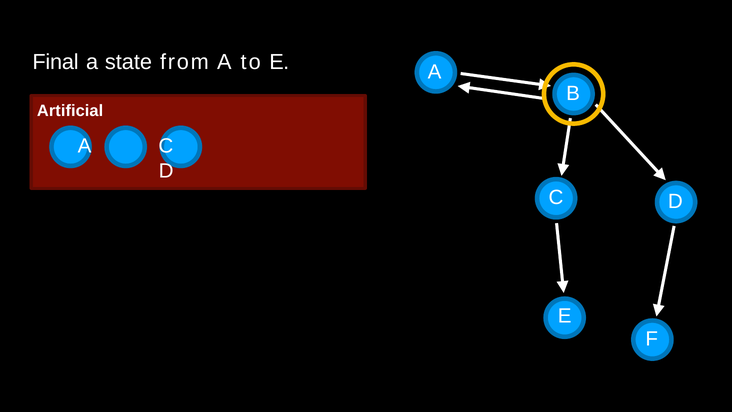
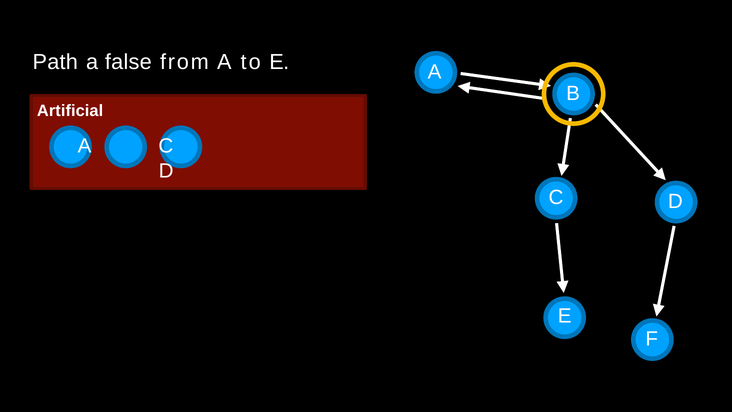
Final: Final -> Path (55, 62)
state: state -> false (128, 62)
